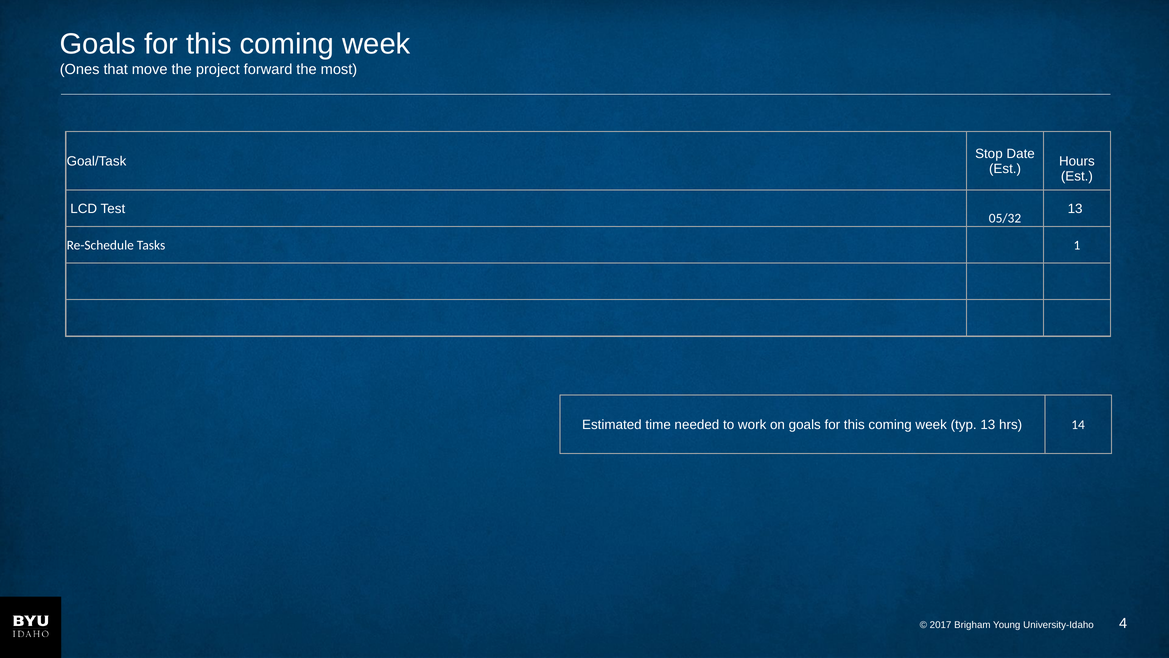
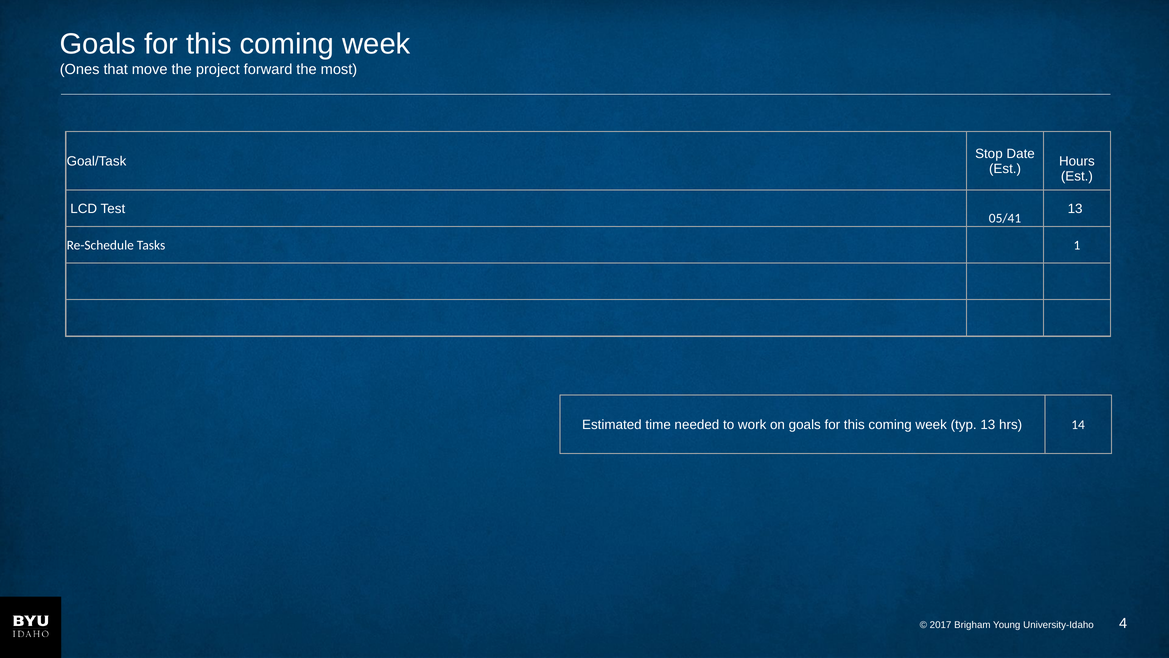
05/32: 05/32 -> 05/41 (1005, 218)
